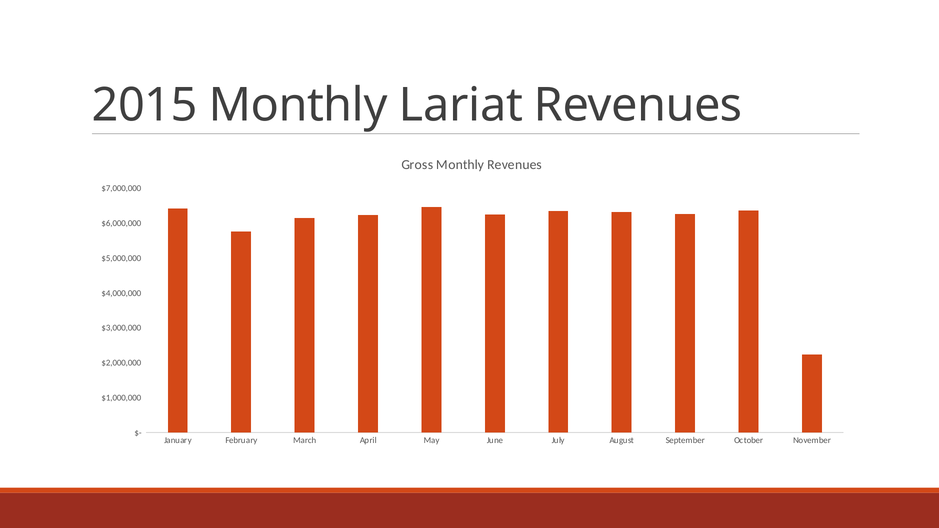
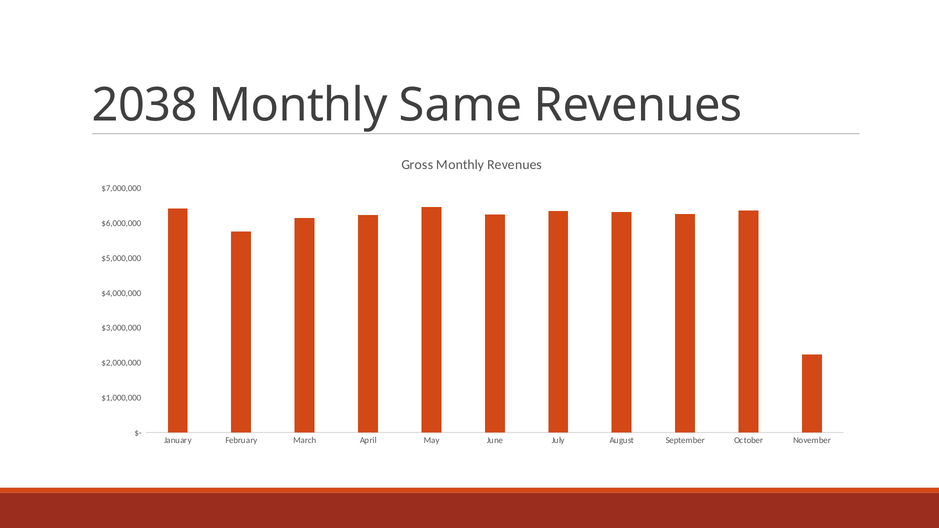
2015: 2015 -> 2038 (145, 105)
Lariat: Lariat -> Same (461, 105)
